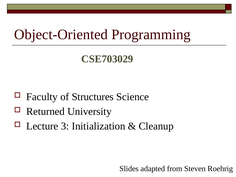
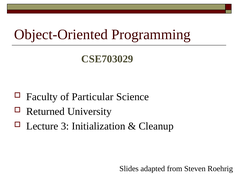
Structures: Structures -> Particular (93, 97)
